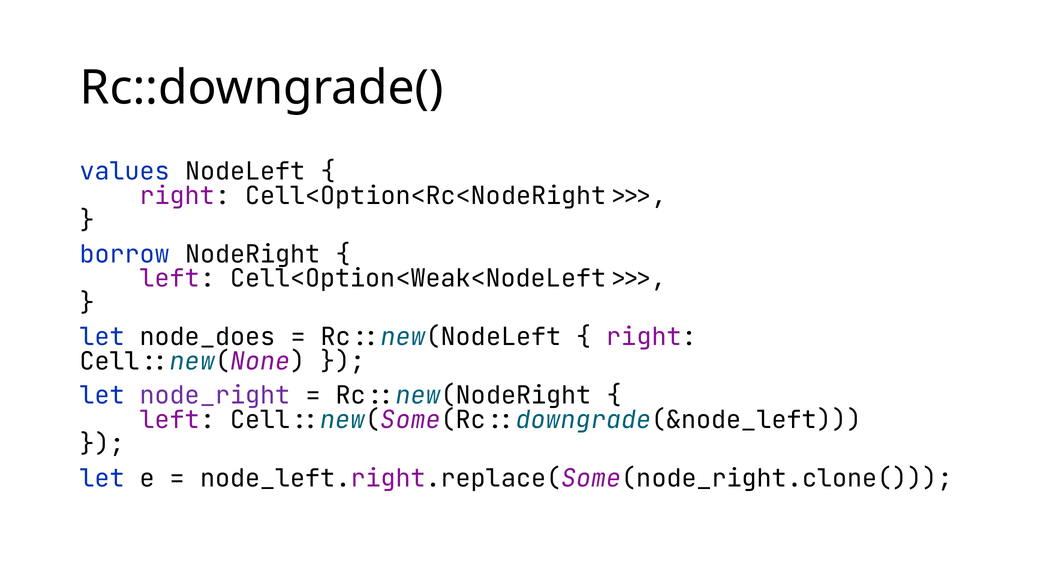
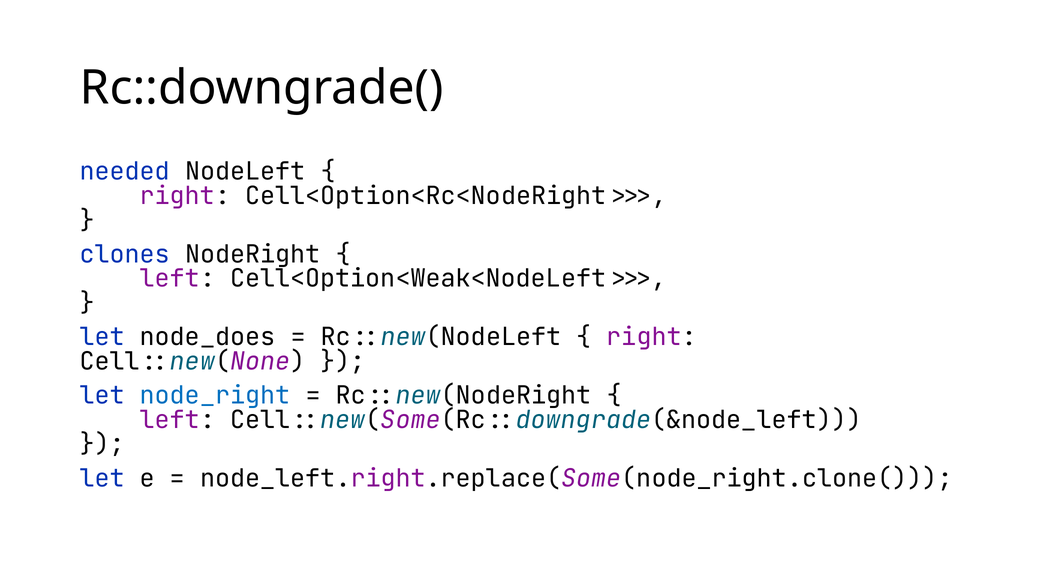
values: values -> needed (125, 172)
borrow: borrow -> clones (125, 255)
node_right colour: purple -> blue (215, 396)
